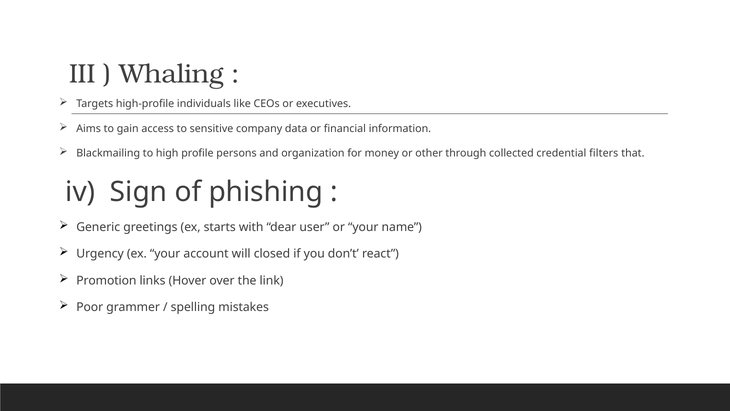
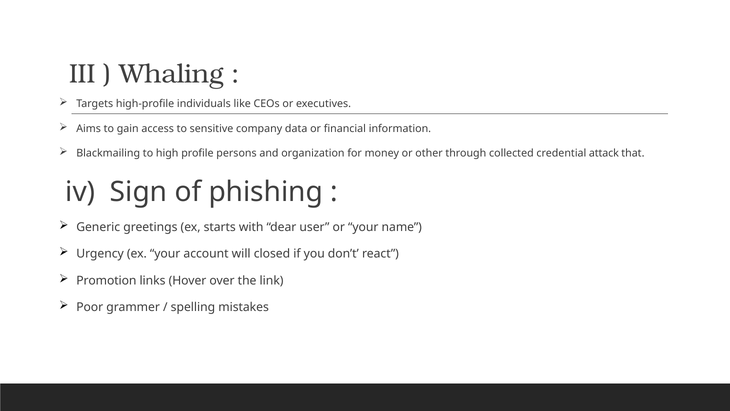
filters: filters -> attack (604, 153)
